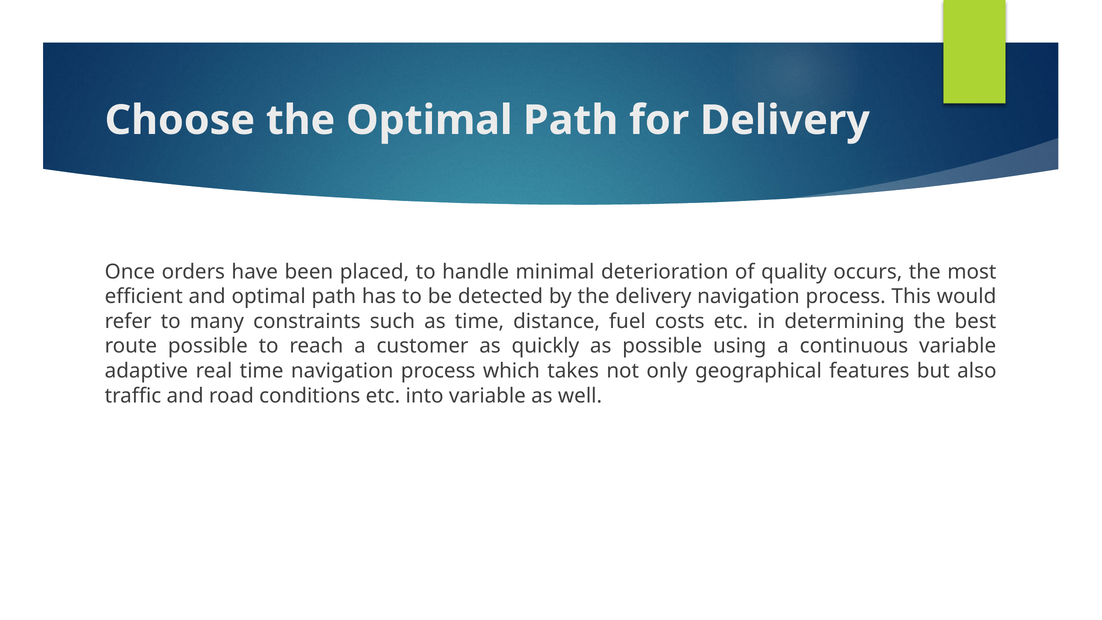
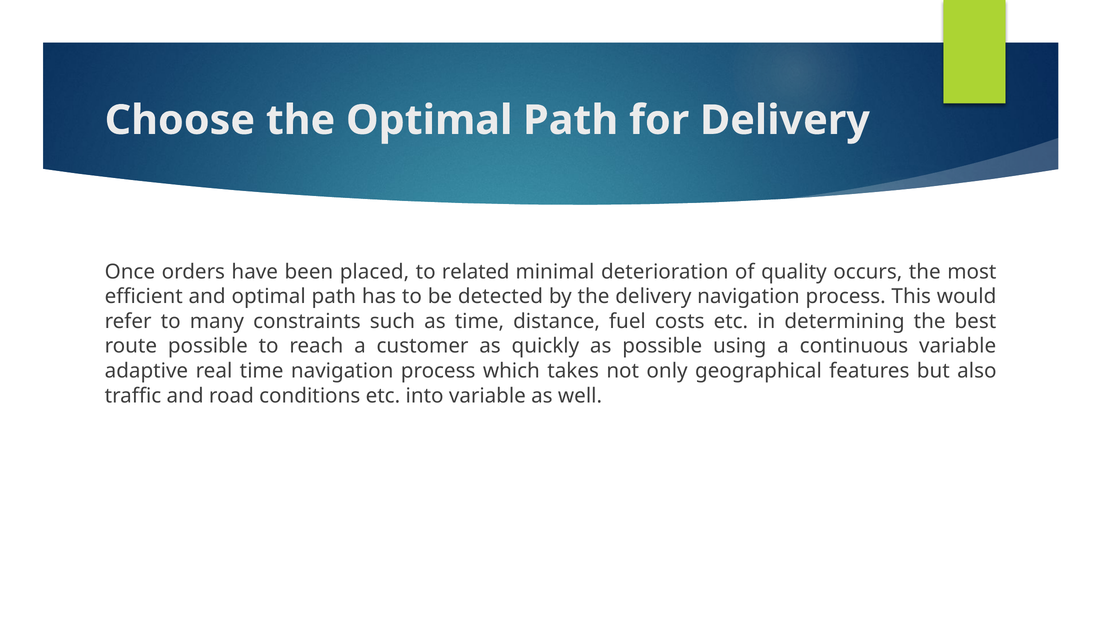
handle: handle -> related (476, 272)
